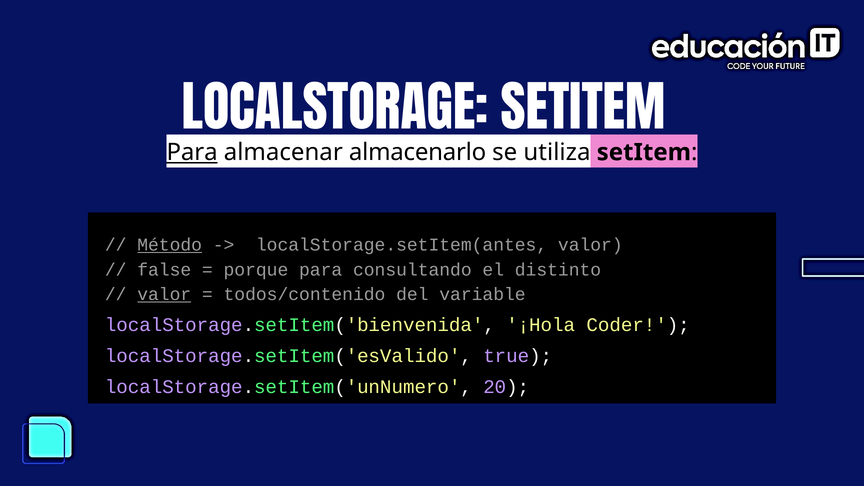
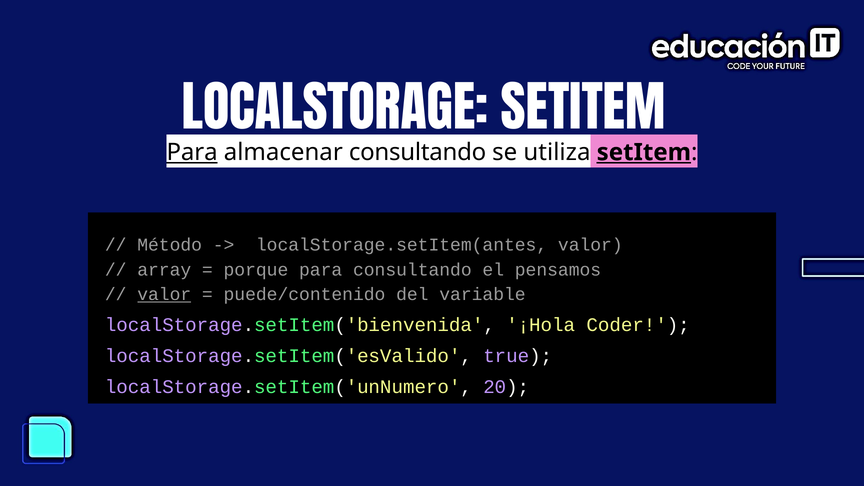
almacenar almacenarlo: almacenarlo -> consultando (418, 152)
setItem underline: none -> present (644, 152)
Método underline: present -> none (170, 245)
false: false -> array (164, 270)
distinto: distinto -> pensamos (558, 270)
todos/contenido: todos/contenido -> puede/contenido (304, 294)
